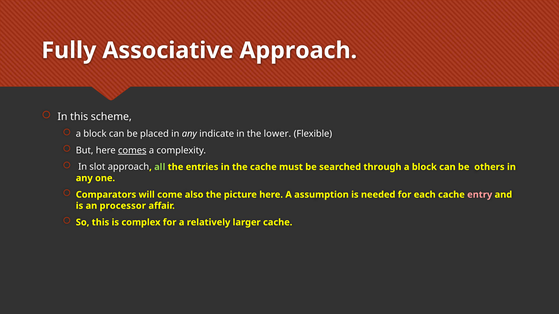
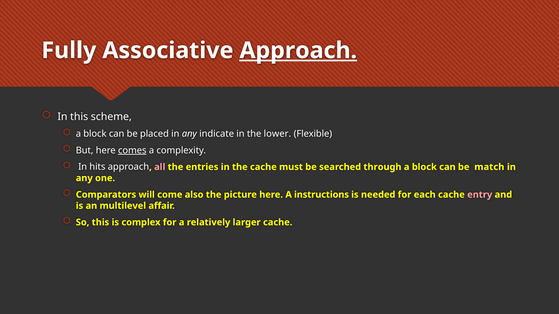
Approach underline: none -> present (298, 51)
slot: slot -> hits (97, 167)
all colour: light green -> pink (160, 167)
others: others -> match (489, 167)
assumption: assumption -> instructions (322, 195)
processor: processor -> multilevel (123, 206)
